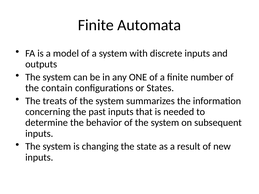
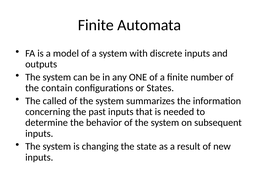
treats: treats -> called (55, 101)
